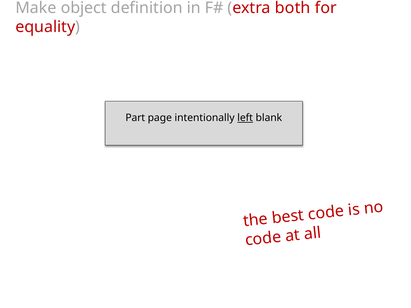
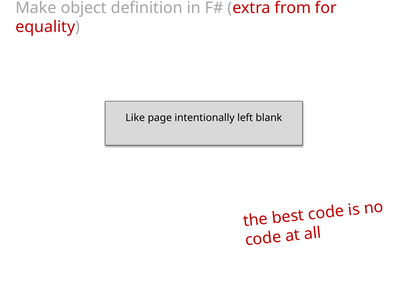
both: both -> from (293, 8)
Part: Part -> Like (135, 118)
left underline: present -> none (245, 118)
